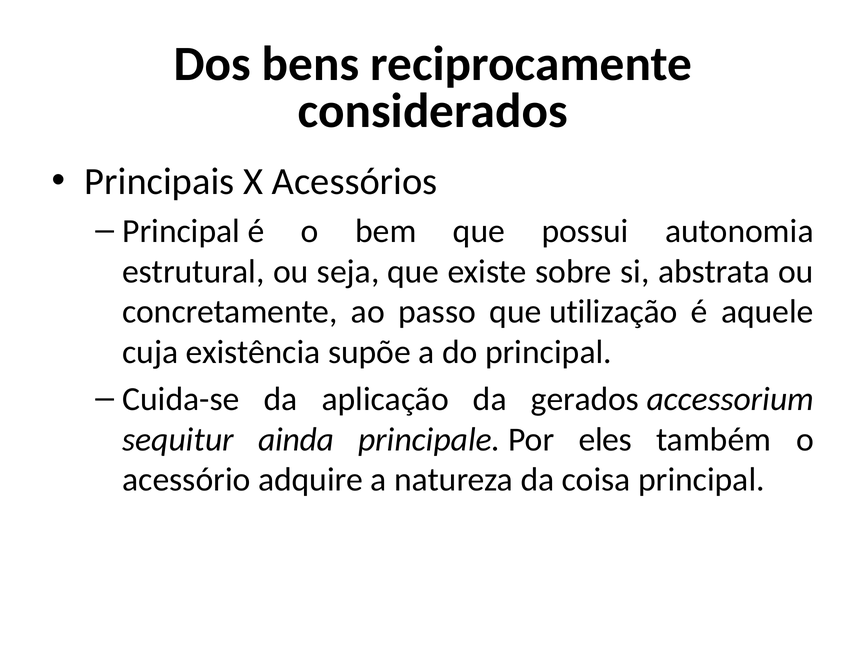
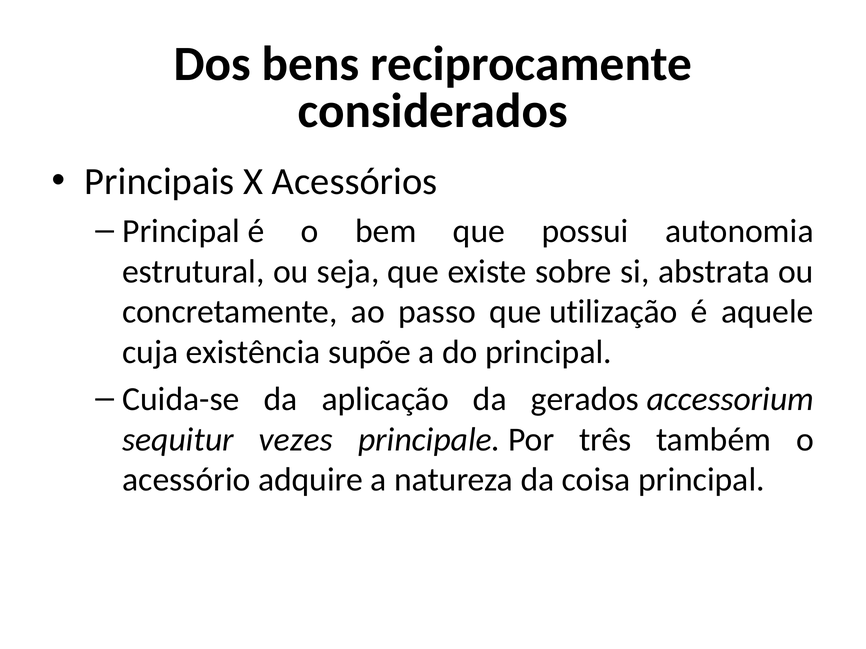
ainda: ainda -> vezes (296, 440)
eles: eles -> três (605, 440)
